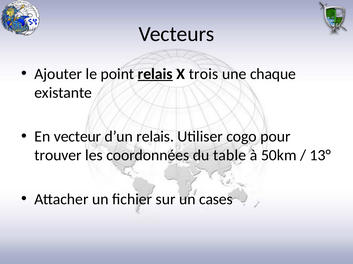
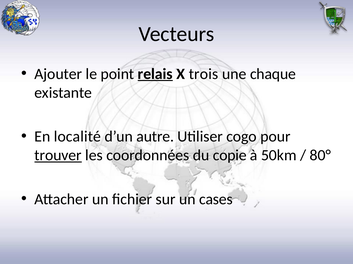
vecteur: vecteur -> localité (77, 137)
d’un relais: relais -> autre (155, 137)
trouver underline: none -> present (58, 156)
table: table -> copie (230, 156)
13°: 13° -> 80° (320, 156)
